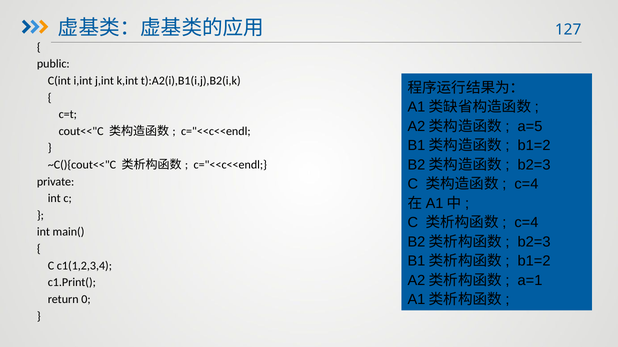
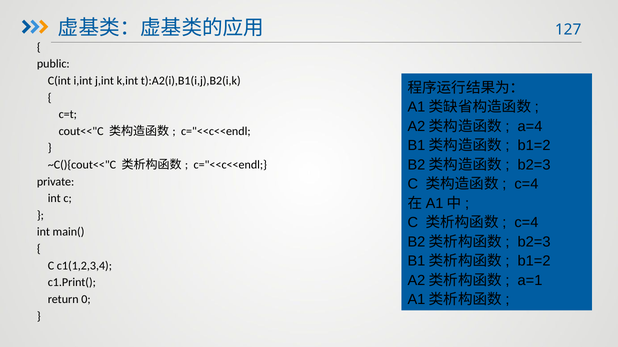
a=5: a=5 -> a=4 (530, 127)
